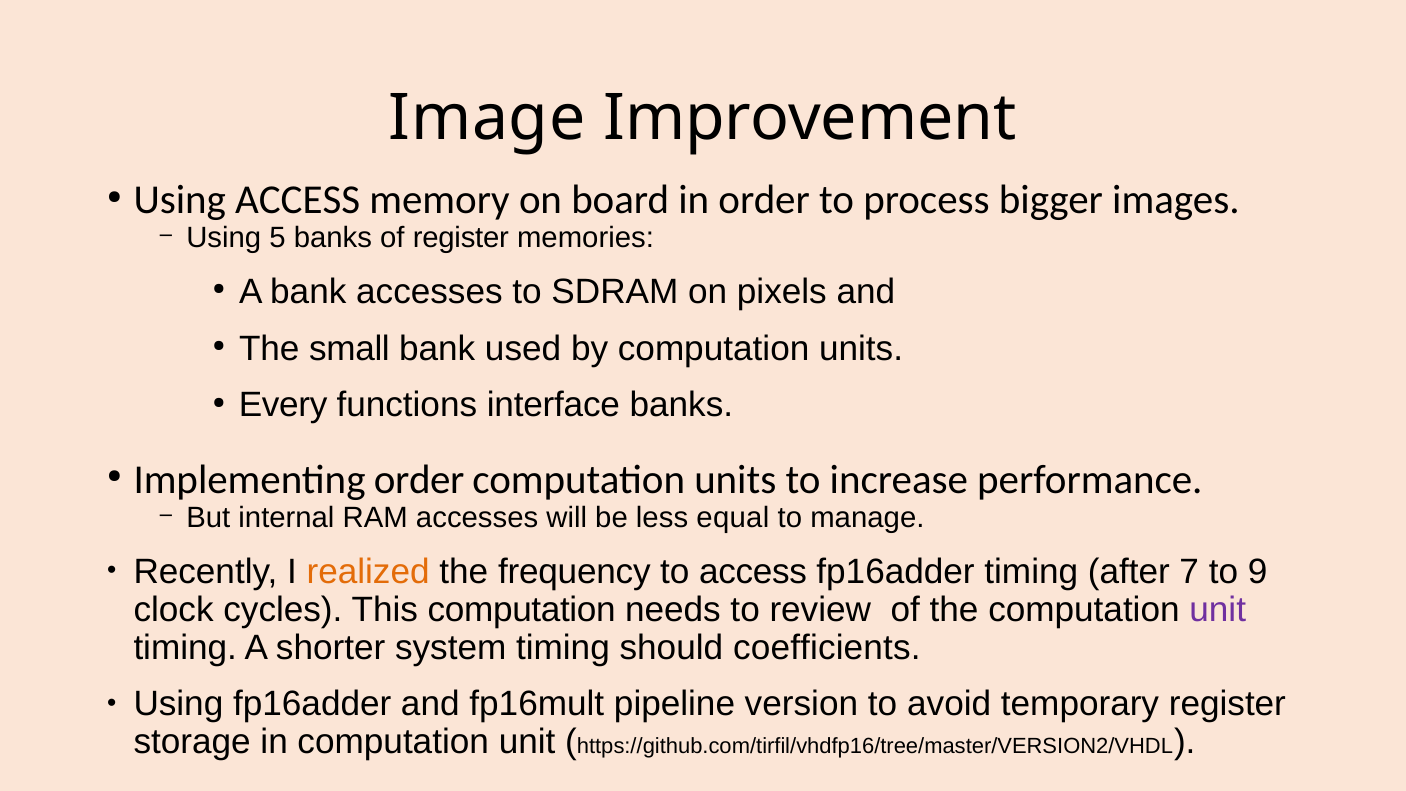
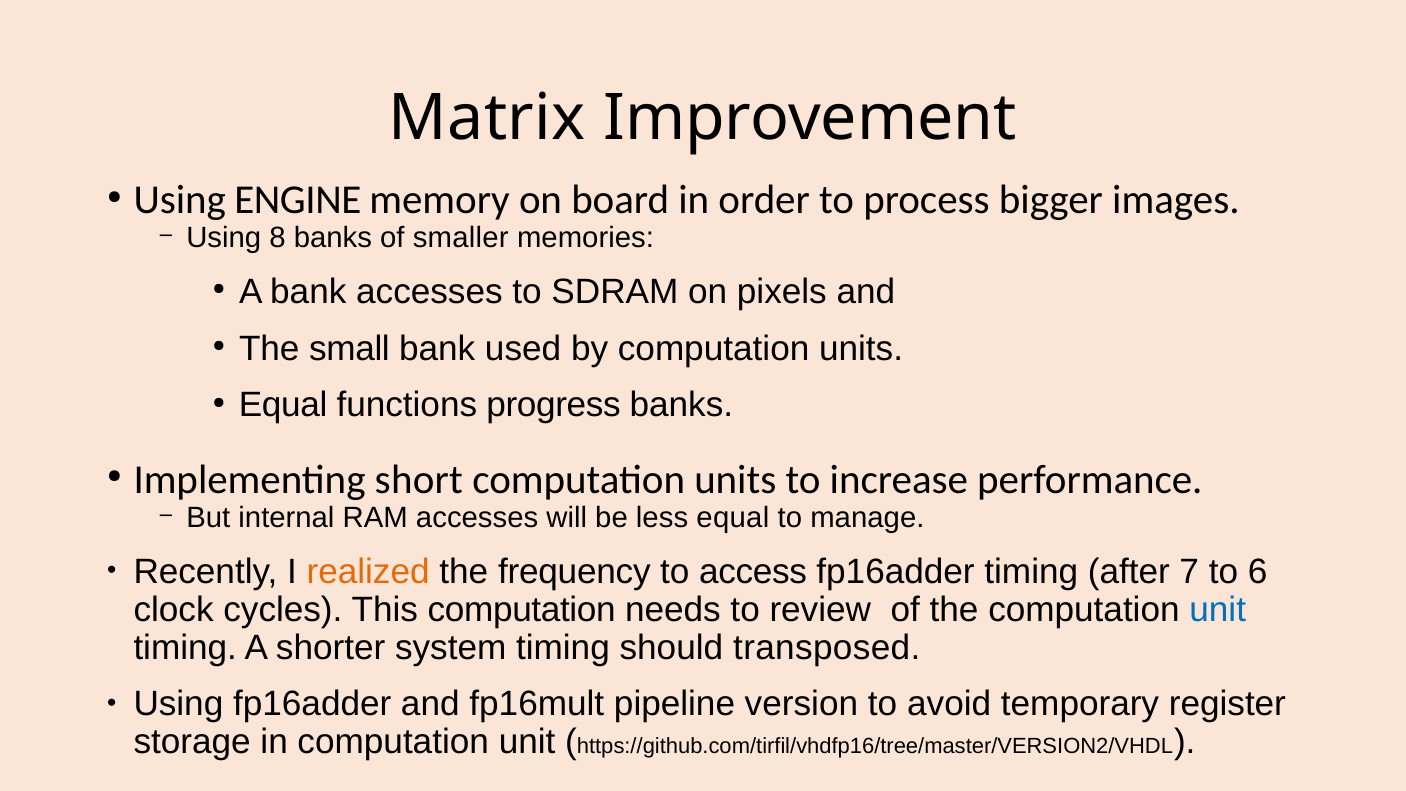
Image: Image -> Matrix (487, 118)
Using ACCESS: ACCESS -> ENGINE (298, 200)
5: 5 -> 8 (277, 238)
of register: register -> smaller (461, 238)
Every: Every -> Equal (283, 405)
interface: interface -> progress (554, 405)
Implementing order: order -> short (419, 480)
9: 9 -> 6 (1258, 571)
unit colour: purple -> blue (1218, 609)
coefficients: coefficients -> transposed (827, 647)
